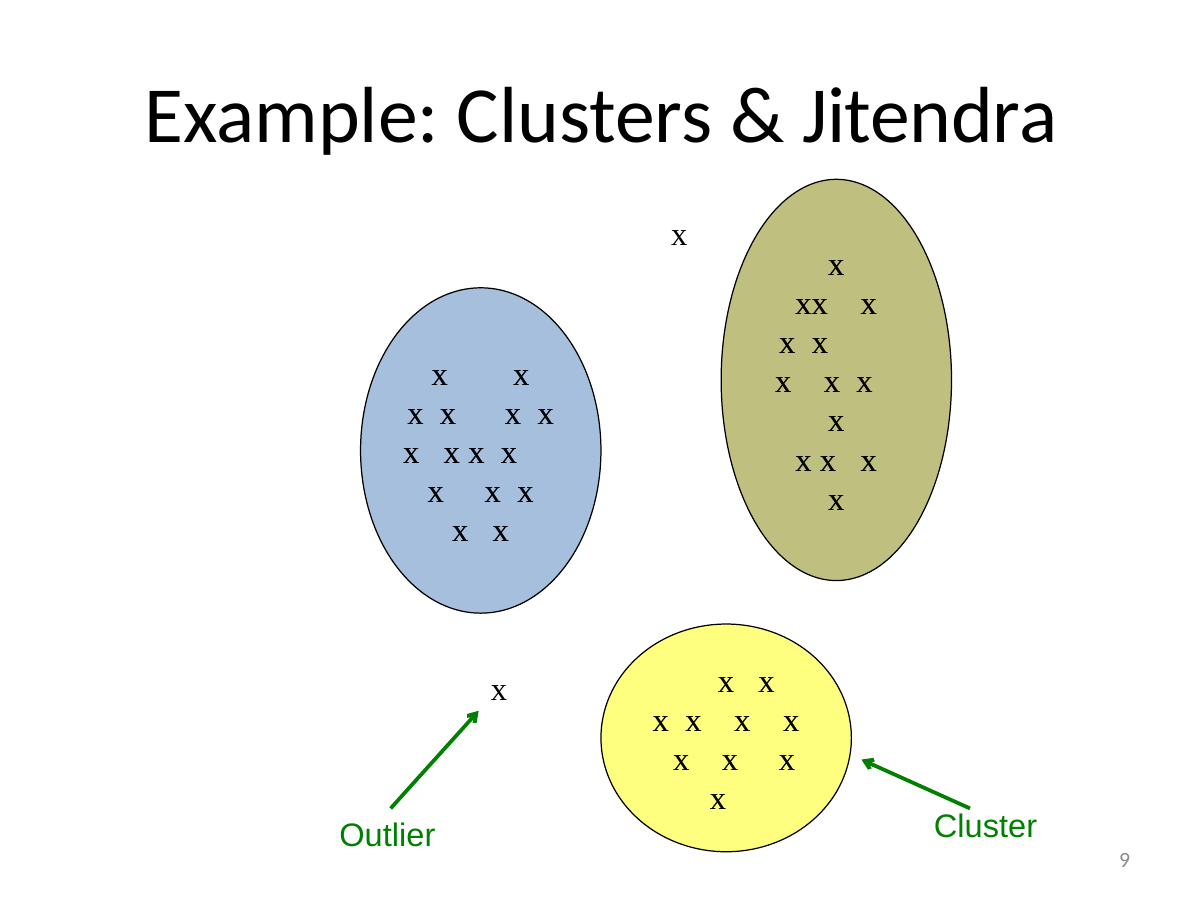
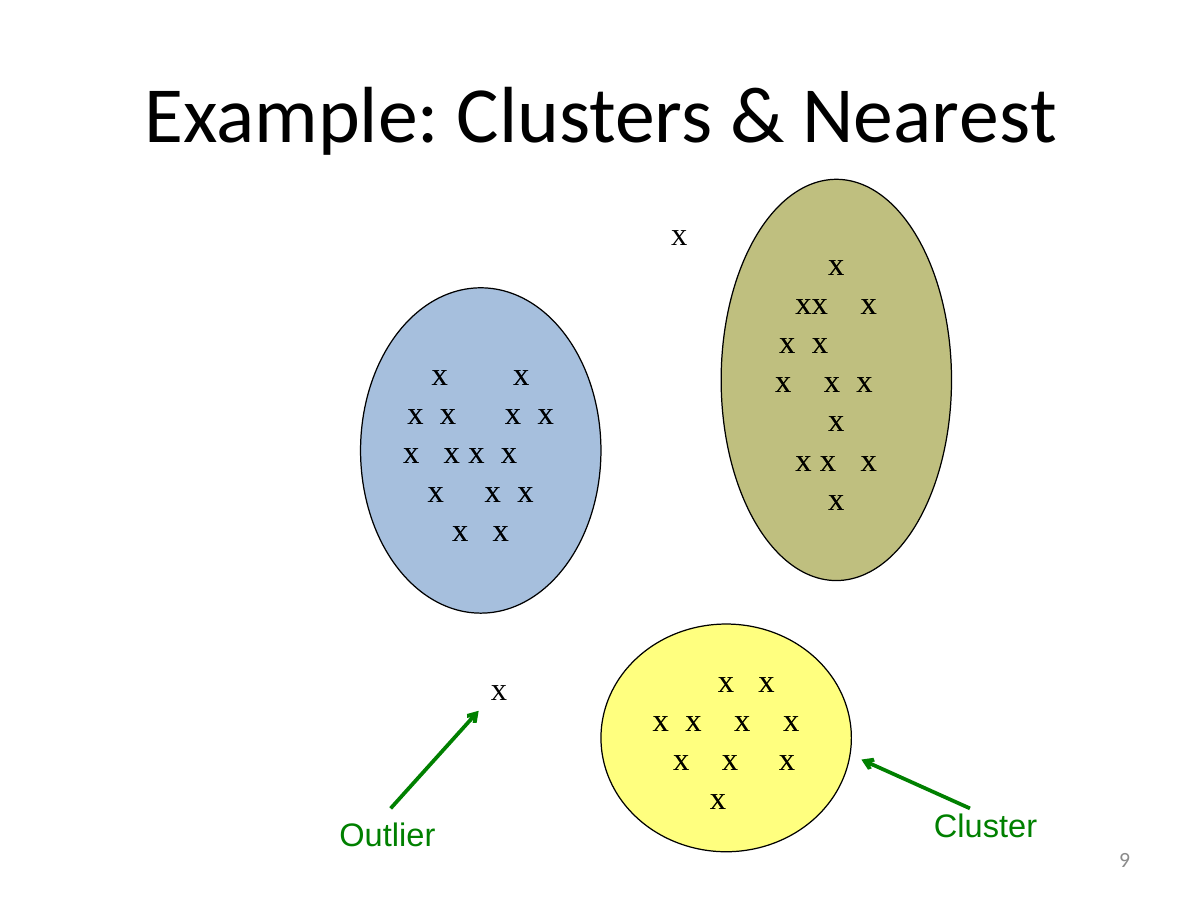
Jitendra: Jitendra -> Nearest (930, 117)
